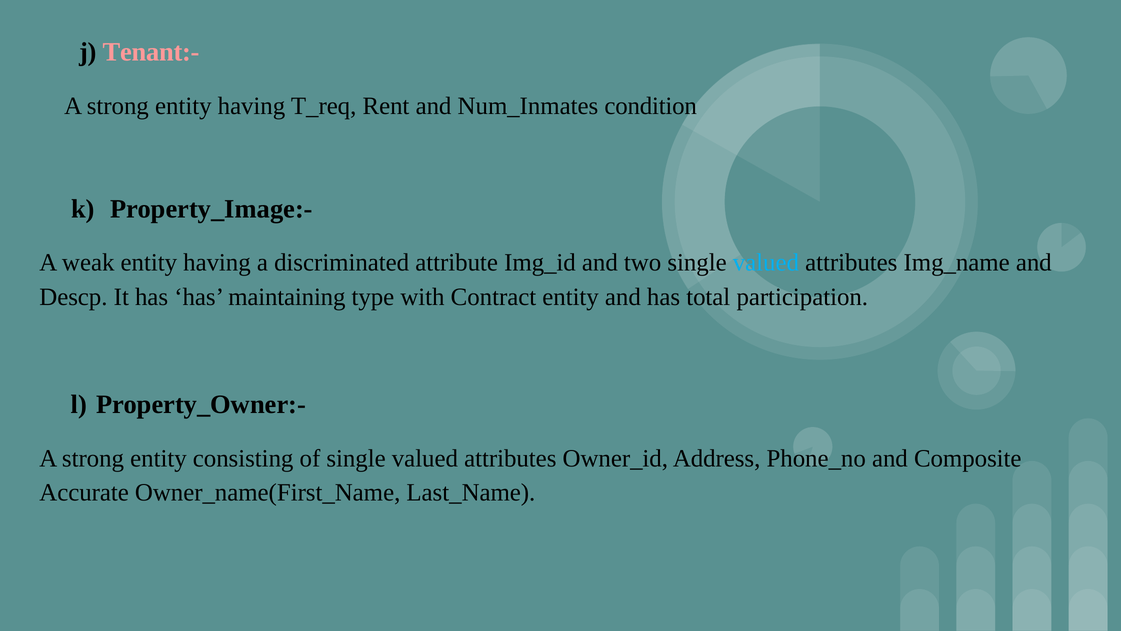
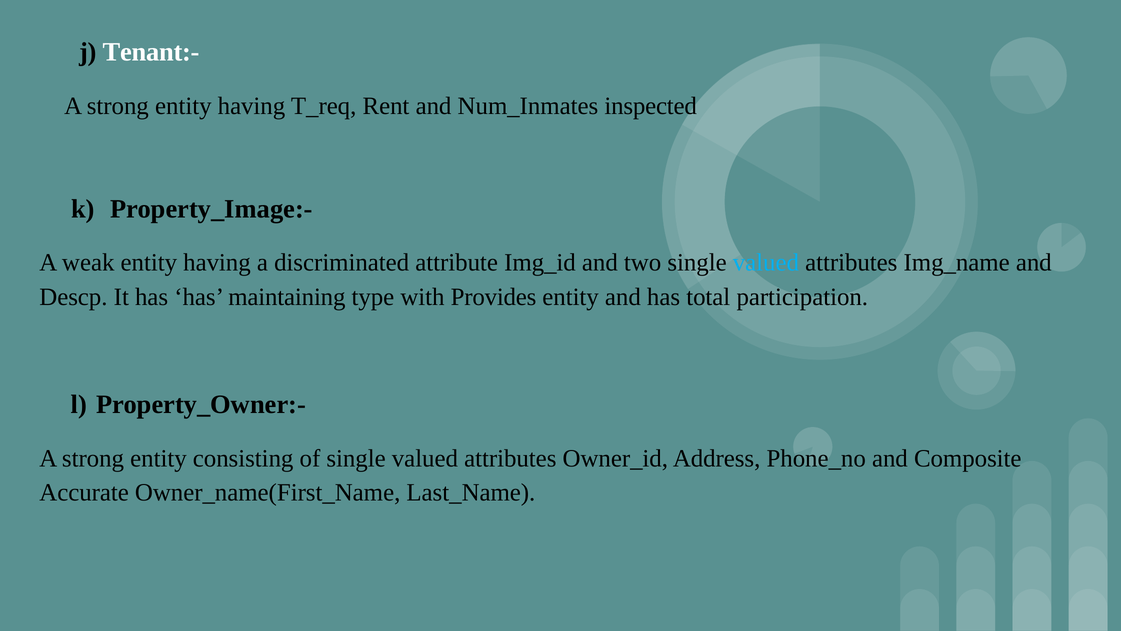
Tenant:- colour: pink -> white (151, 52)
condition: condition -> inspected (651, 106)
Contract: Contract -> Provides (494, 297)
